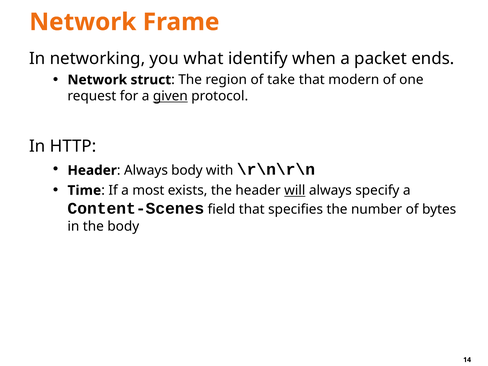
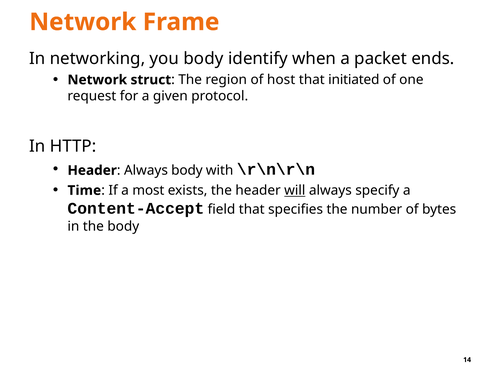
you what: what -> body (203, 59)
take: take -> host (281, 80)
modern: modern -> initiated (354, 80)
given underline: present -> none (170, 96)
Content-Scenes: Content-Scenes -> Content-Accept (136, 209)
